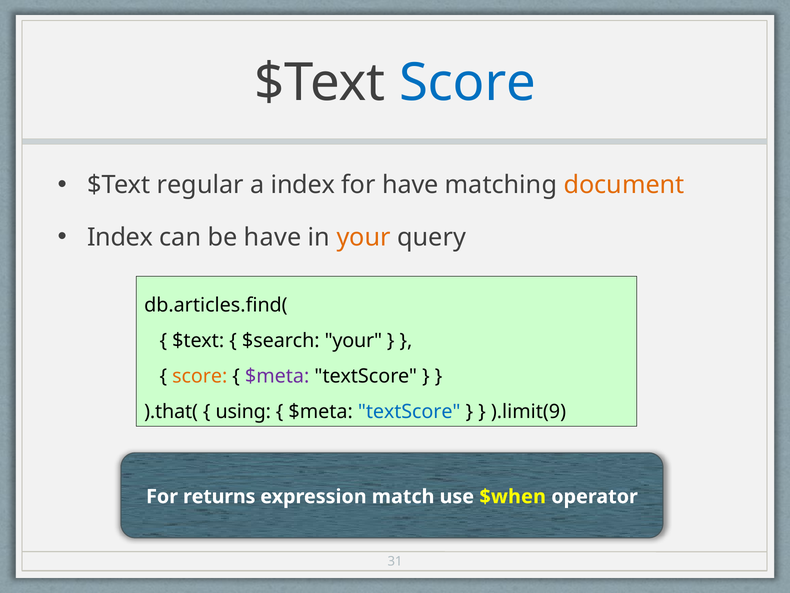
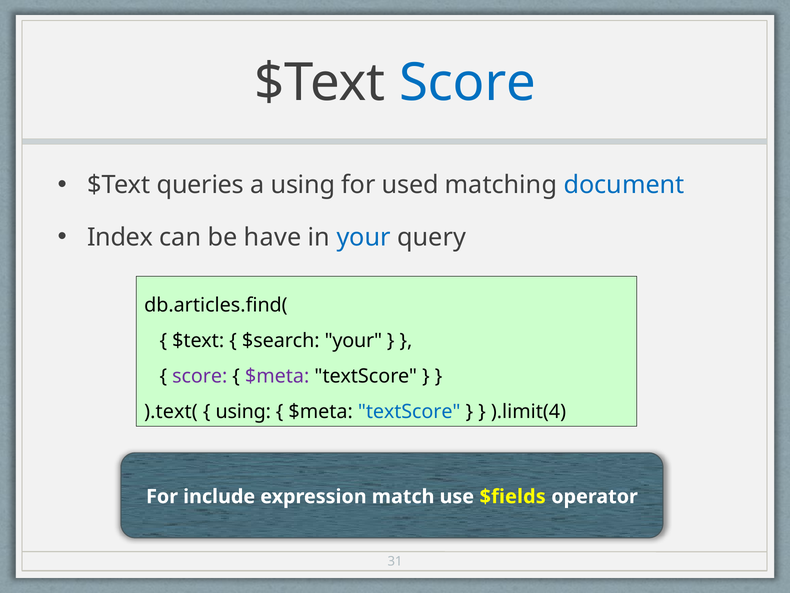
regular: regular -> queries (200, 185)
a index: index -> using (303, 185)
for have: have -> used (410, 185)
document colour: orange -> blue (624, 185)
your colour: orange -> blue (364, 237)
score colour: orange -> purple (200, 376)
).that(: ).that( -> ).text( (171, 411)
).limit(9: ).limit(9 -> ).limit(4 (528, 411)
returns: returns -> include (219, 496)
$when: $when -> $fields (513, 496)
